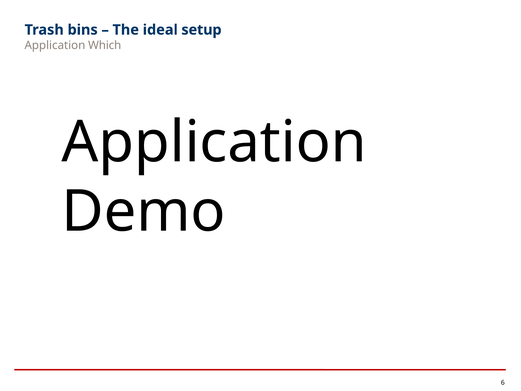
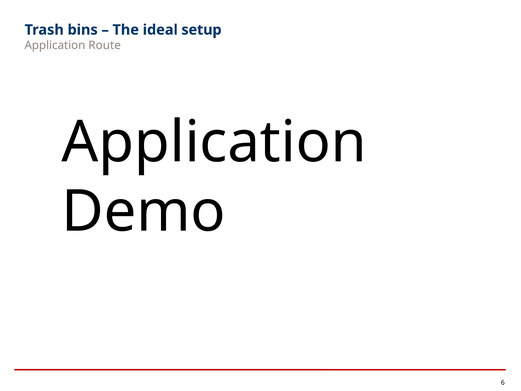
Which: Which -> Route (105, 45)
